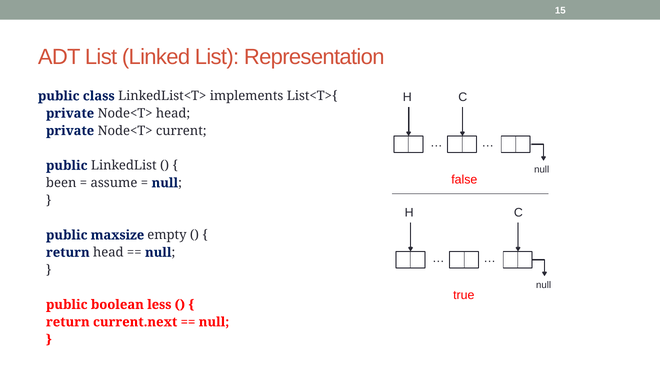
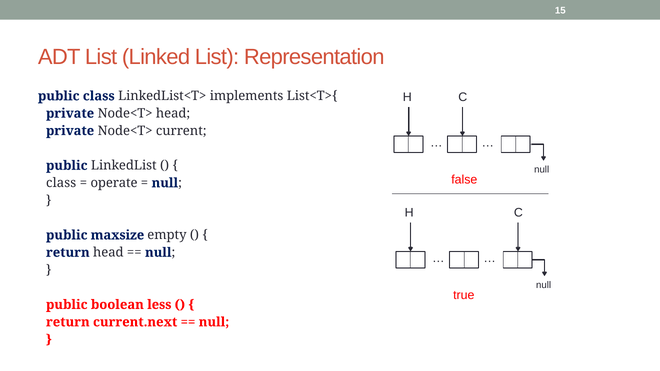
been: been -> class (61, 183)
assume: assume -> operate (114, 183)
